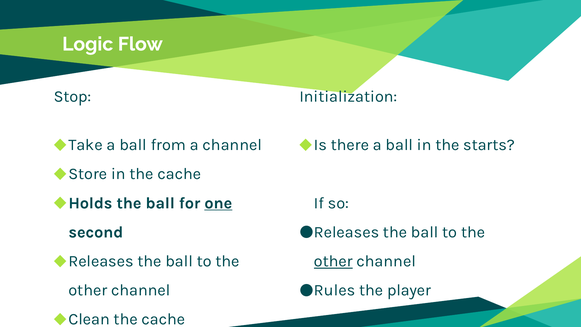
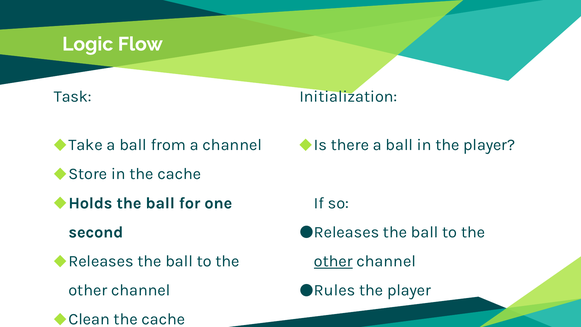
Stop: Stop -> Task (73, 96)
in the starts: starts -> player (489, 145)
one underline: present -> none (218, 203)
